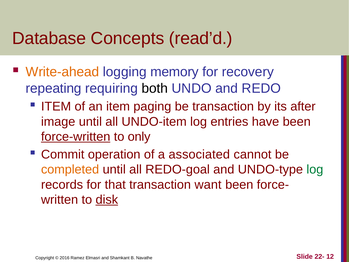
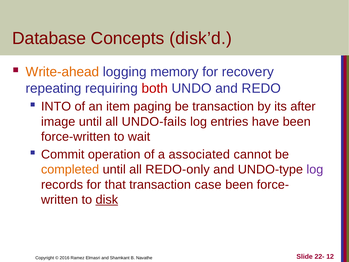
read’d: read’d -> disk’d (201, 38)
both colour: black -> red (155, 88)
ITEM: ITEM -> INTO (56, 106)
UNDO-item: UNDO-item -> UNDO-fails (154, 121)
force-written underline: present -> none (76, 137)
only: only -> wait (139, 137)
REDO-goal: REDO-goal -> REDO-only (178, 169)
log colour: green -> purple (315, 169)
want: want -> case (208, 184)
